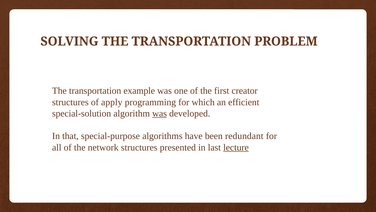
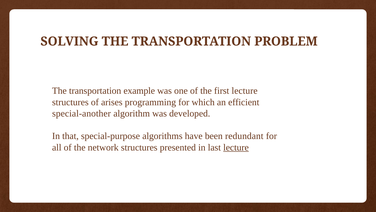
first creator: creator -> lecture (245, 91)
apply: apply -> arises (112, 102)
special-solution: special-solution -> special-another (82, 113)
was underline: present -> none (160, 113)
